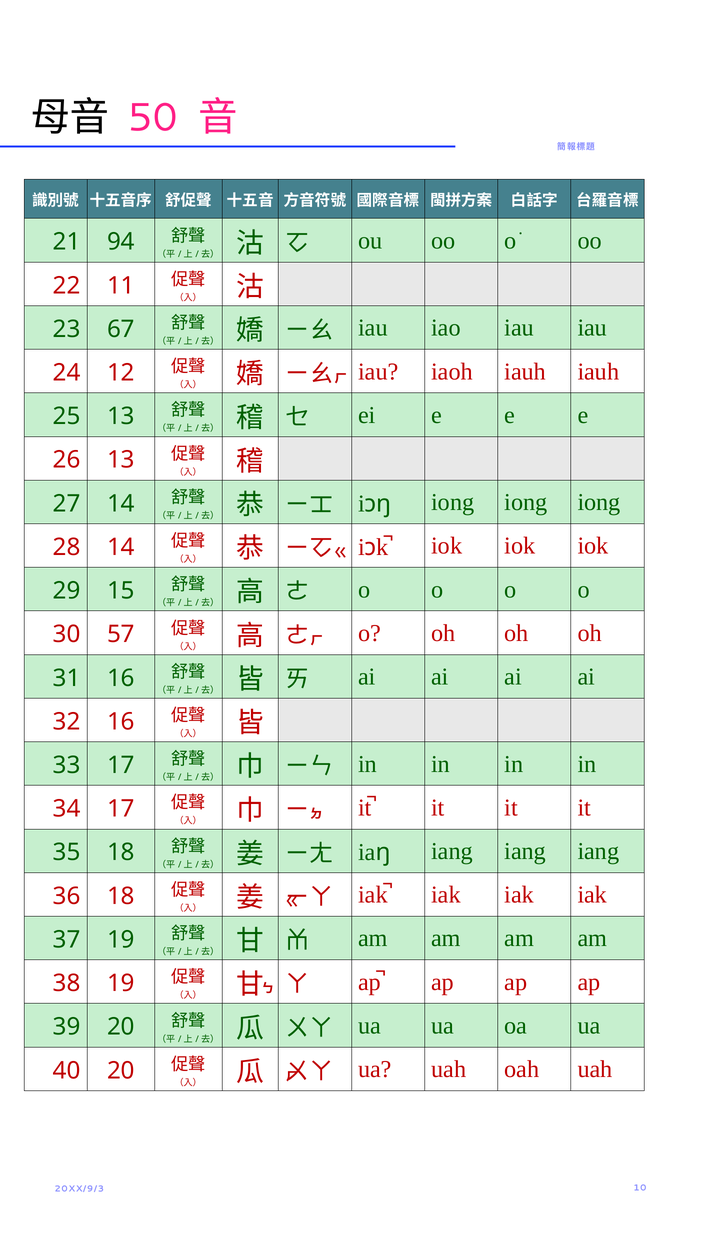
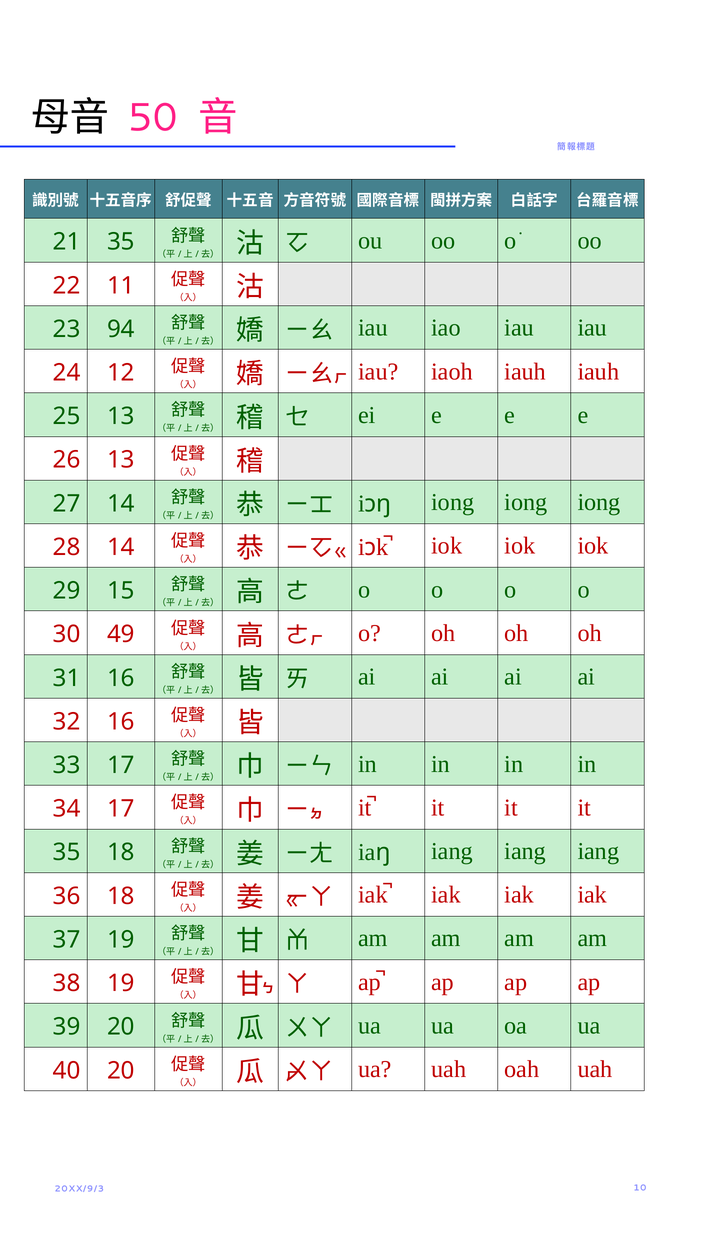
21 94: 94 -> 35 (121, 242)
67: 67 -> 94 (121, 329)
57: 57 -> 49 (121, 635)
